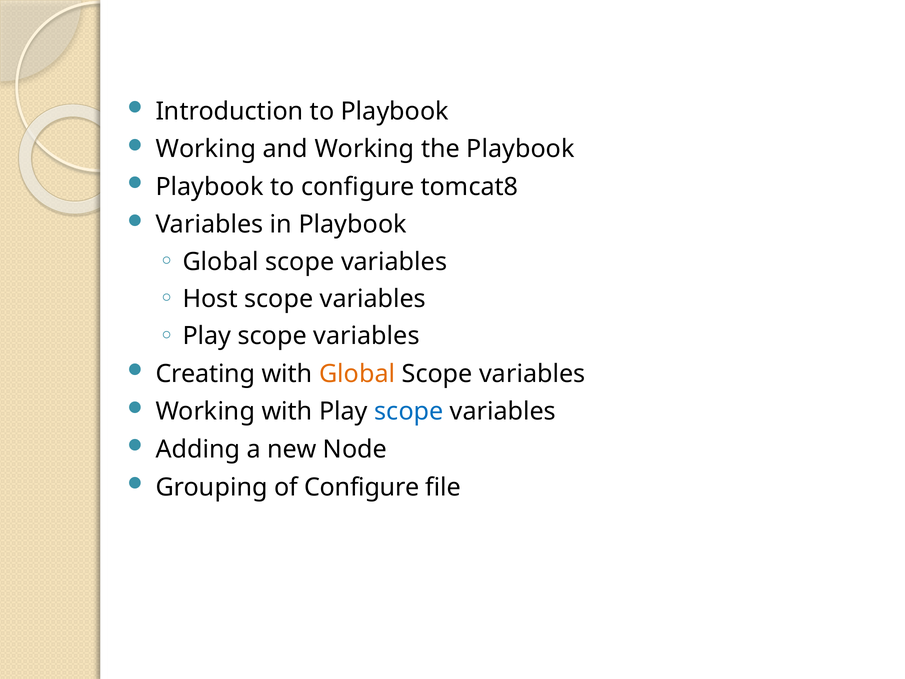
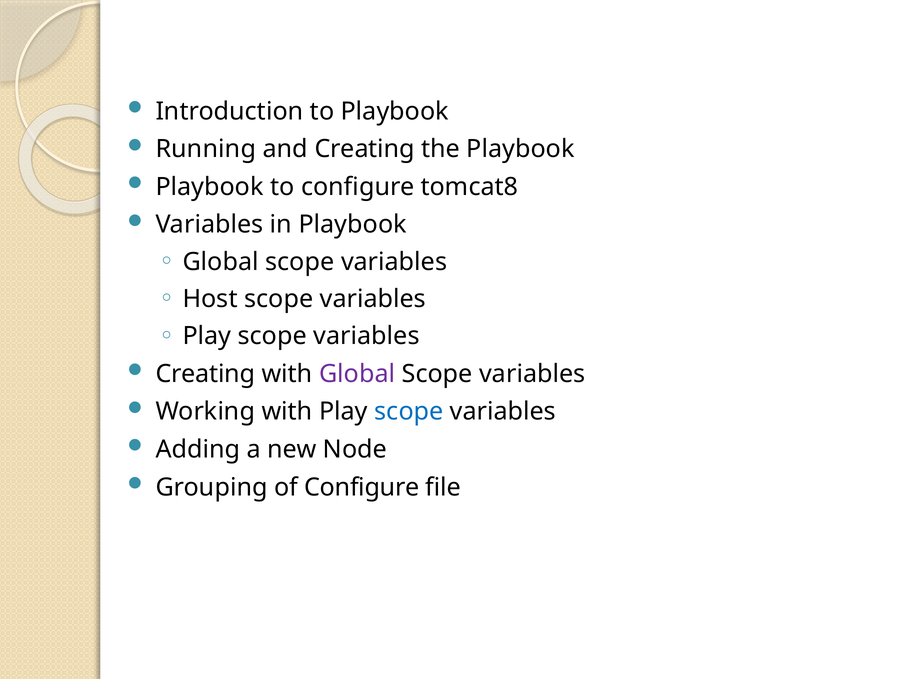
Working: Working -> Running (206, 149)
and Working: Working -> Creating (365, 149)
Global colour: orange -> purple (357, 374)
